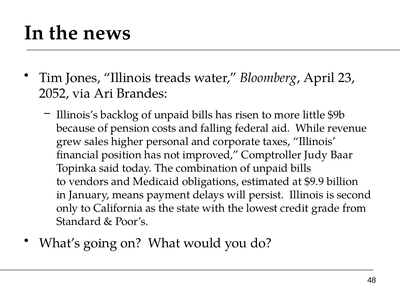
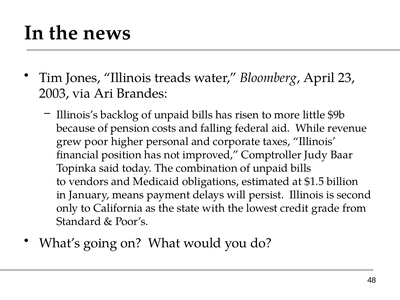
2052: 2052 -> 2003 (54, 94)
sales: sales -> poor (96, 141)
$9.9: $9.9 -> $1.5 (314, 181)
